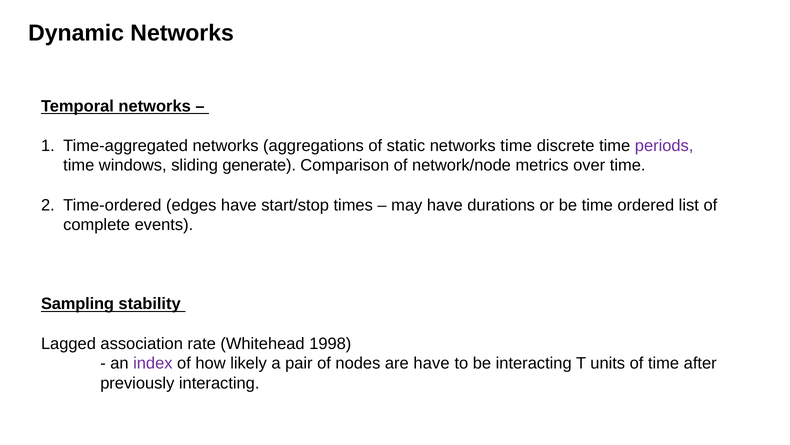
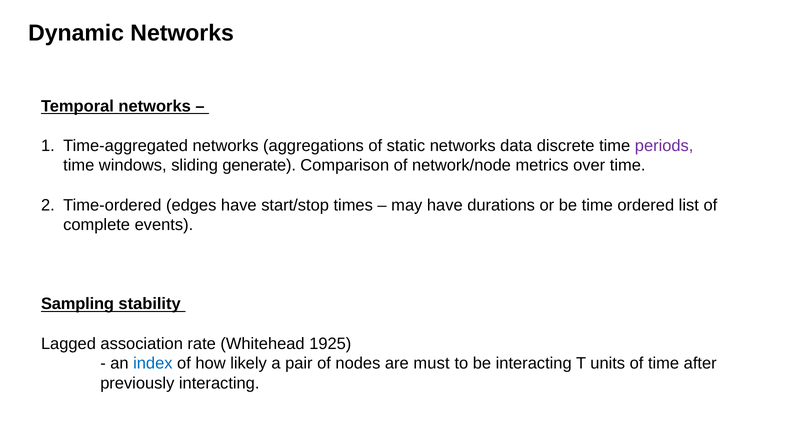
networks time: time -> data (516, 146)
1998: 1998 -> 1925 (330, 343)
index colour: purple -> blue (153, 363)
are have: have -> must (432, 363)
